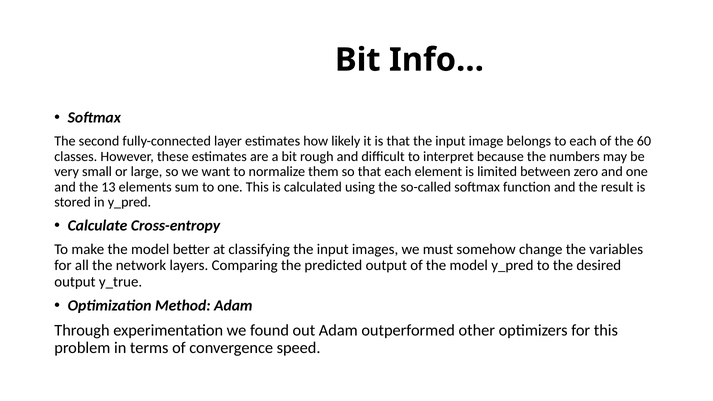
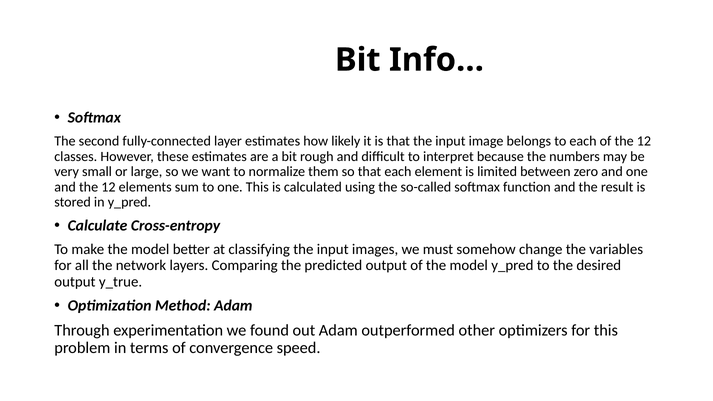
of the 60: 60 -> 12 (644, 141)
and the 13: 13 -> 12 (108, 187)
